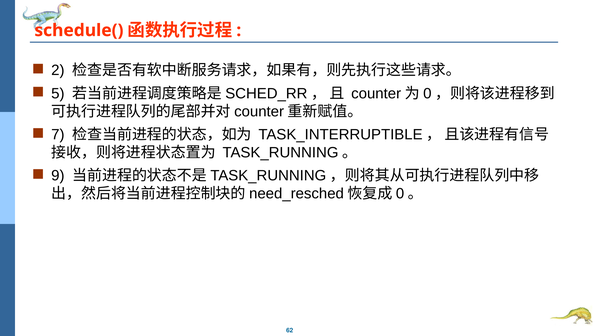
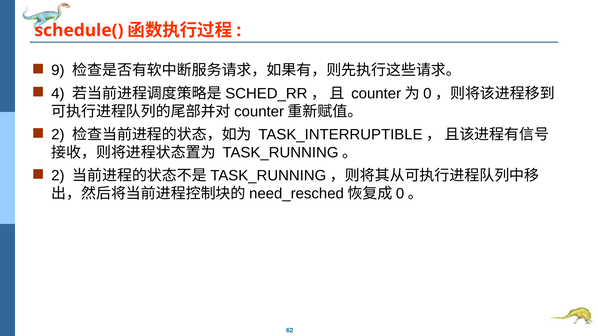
2: 2 -> 9 (58, 70)
5: 5 -> 4 (58, 94)
7: 7 -> 2 (58, 135)
9: 9 -> 2 (58, 176)
